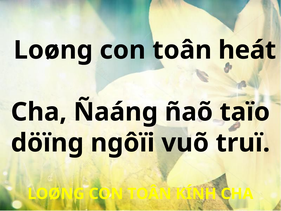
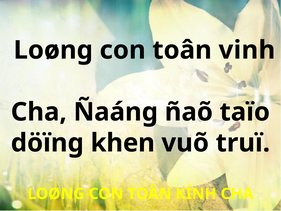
heát: heát -> vinh (247, 50)
ngôïi: ngôïi -> khen (123, 143)
